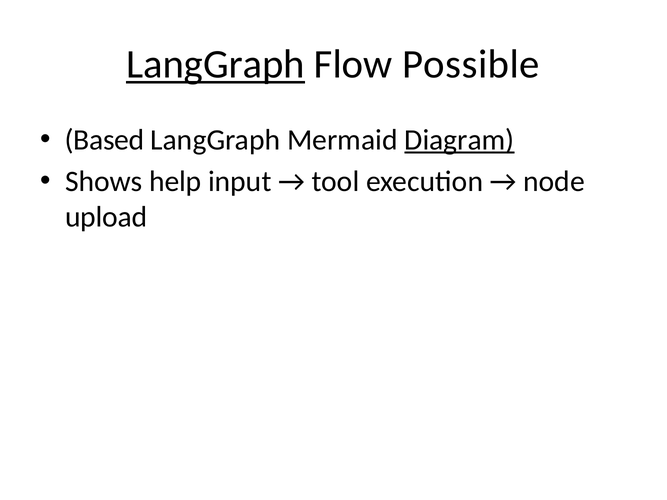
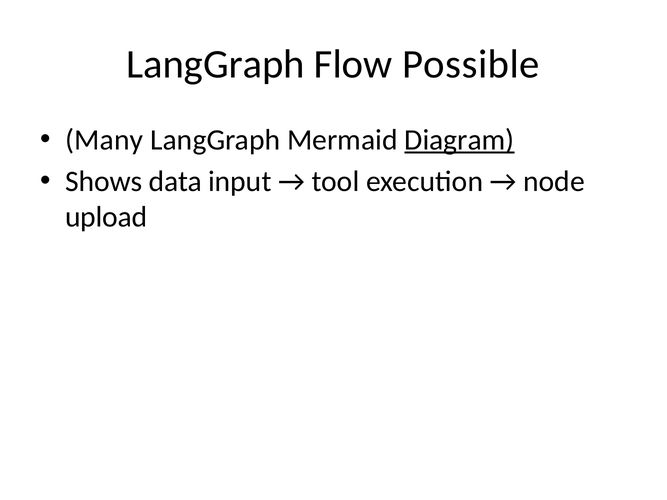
LangGraph underline: present -> none (216, 65)
Based: Based -> Many (104, 140)
help: help -> data (175, 181)
